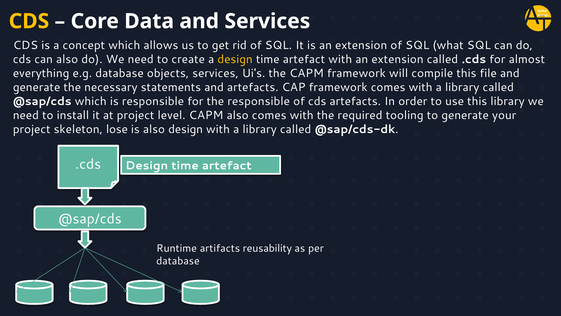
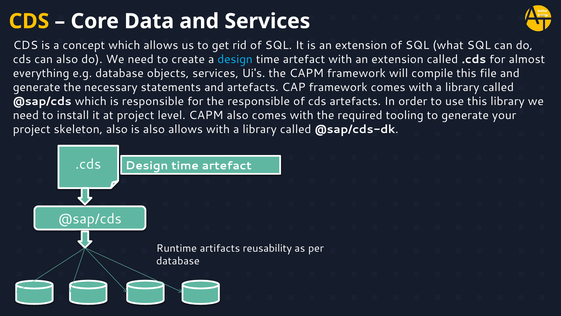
design colour: yellow -> light blue (235, 59)
skeleton lose: lose -> also (117, 129)
also design: design -> allows (186, 129)
